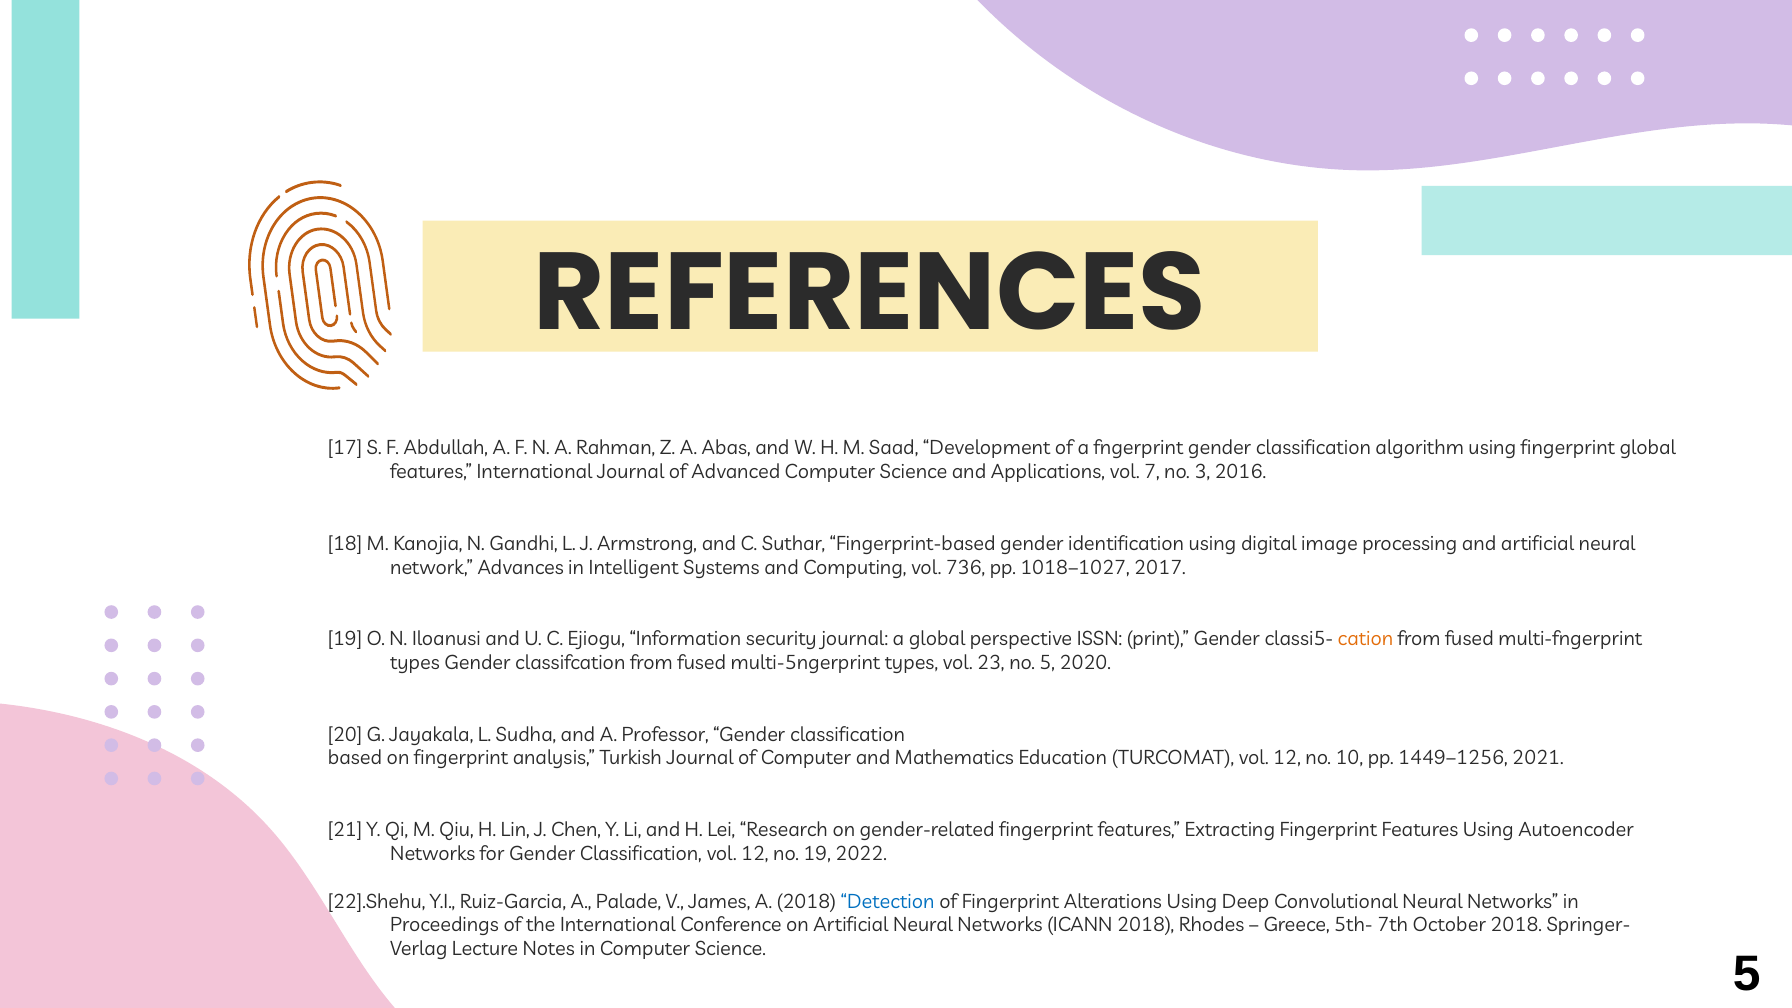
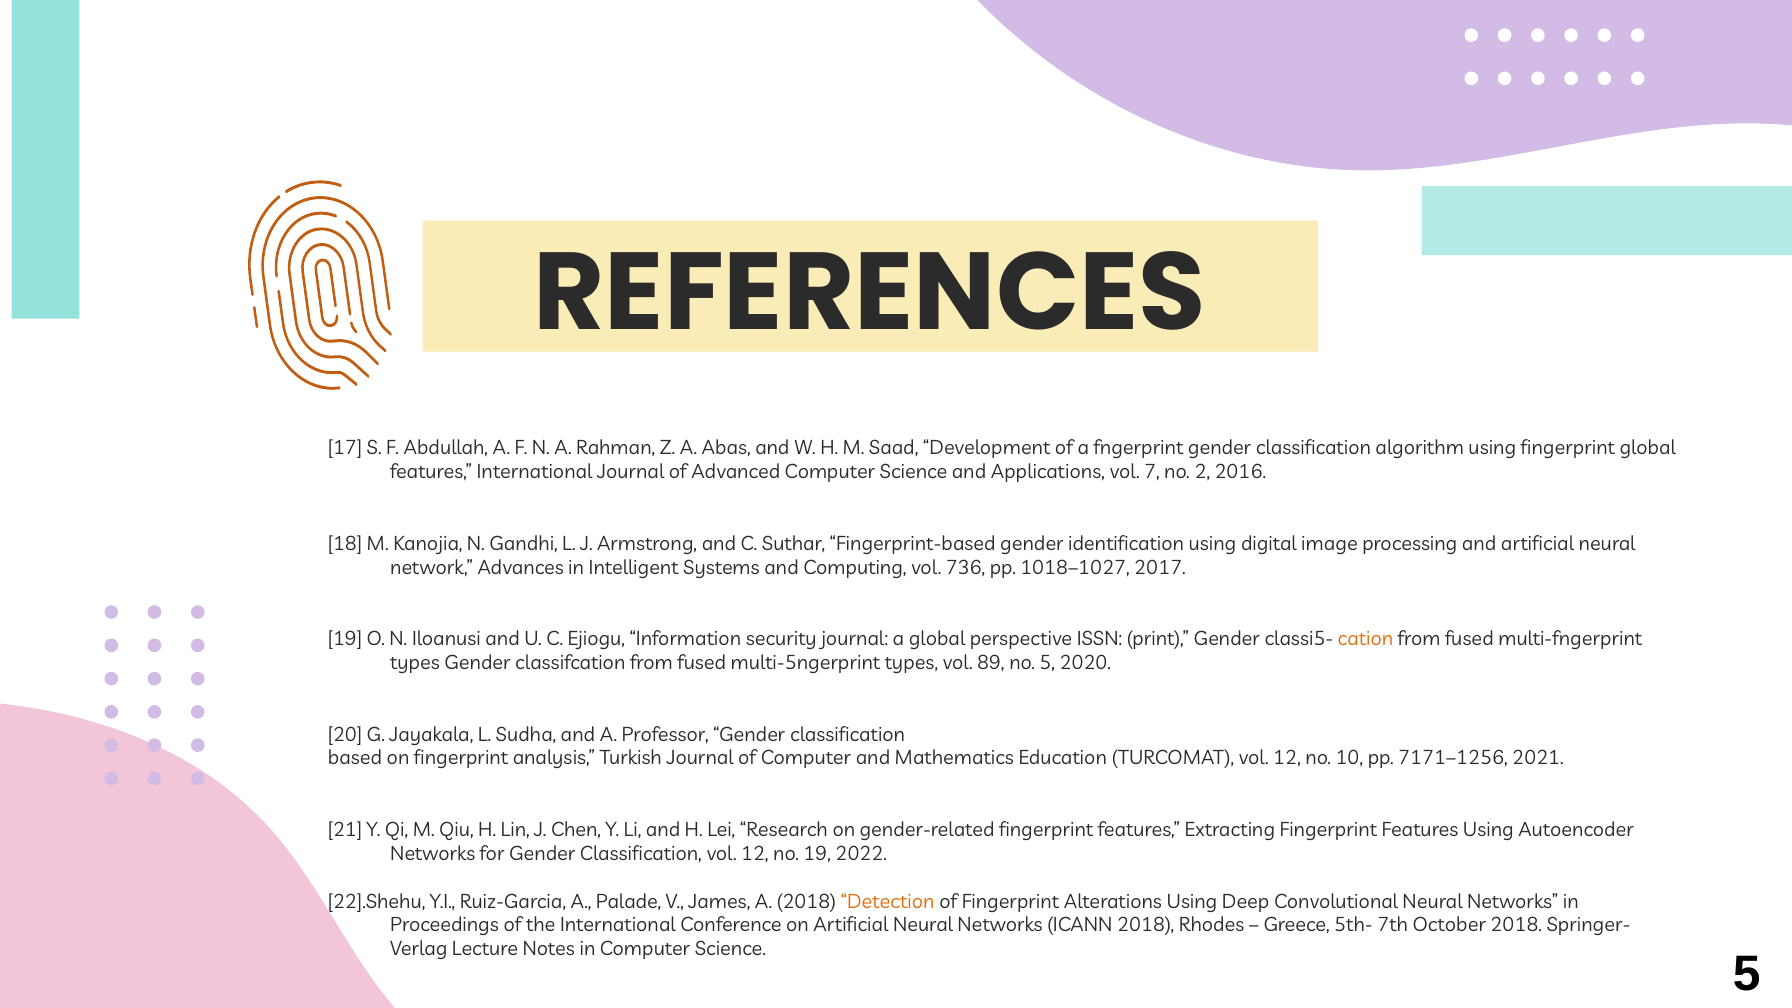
3: 3 -> 2 (1202, 472)
23: 23 -> 89 (991, 663)
1449–1256: 1449–1256 -> 7171–1256 (1453, 758)
Detection colour: blue -> orange (888, 901)
